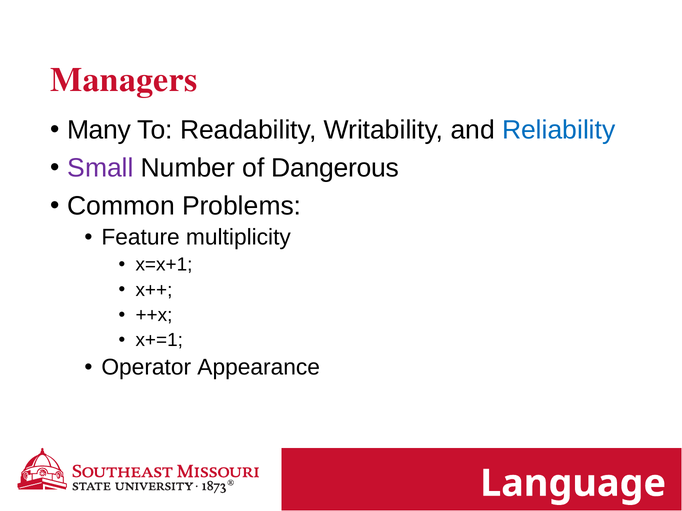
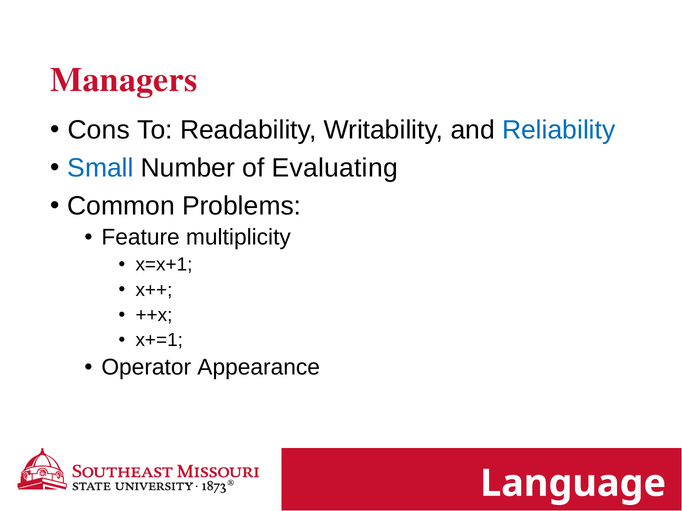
Many: Many -> Cons (99, 130)
Small colour: purple -> blue (100, 168)
Dangerous: Dangerous -> Evaluating (335, 168)
